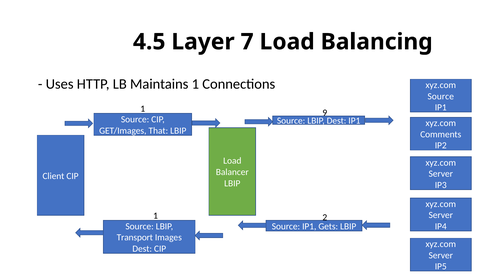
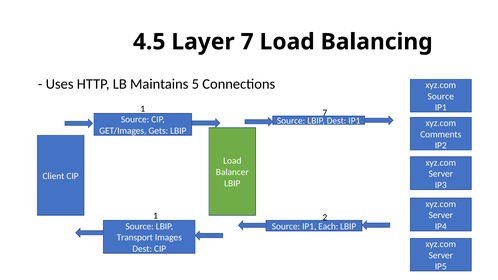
Maintains 1: 1 -> 5 (195, 84)
1 9: 9 -> 7 (325, 113)
That: That -> Gets (158, 131)
Gets: Gets -> Each (328, 226)
